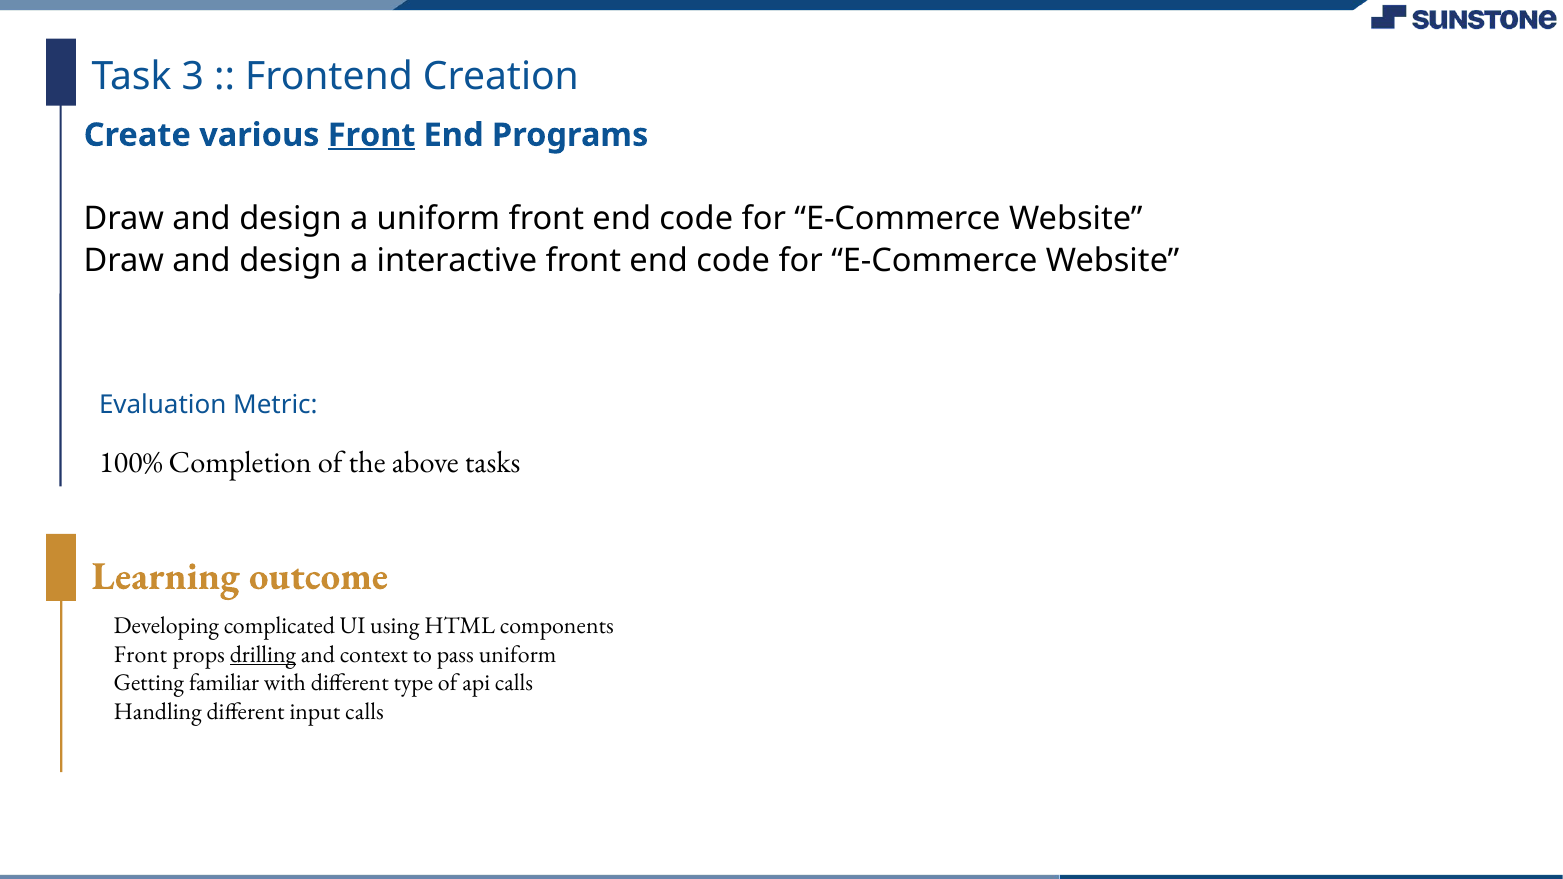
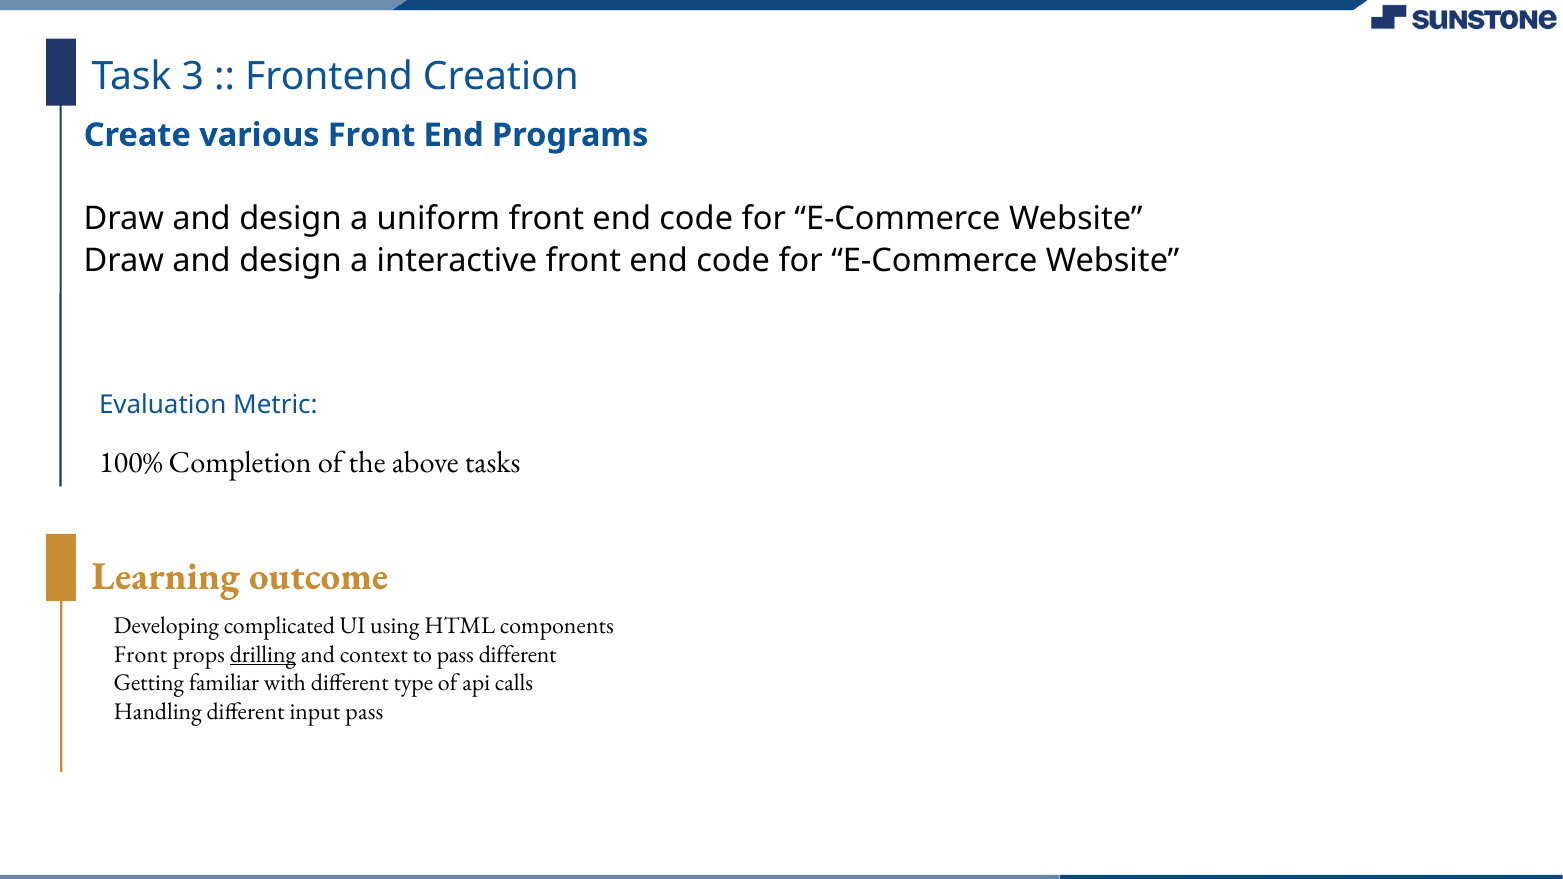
Front underline: present -> none (372, 135)
pass uniform: uniform -> different (518, 655)
input calls: calls -> pass (364, 712)
